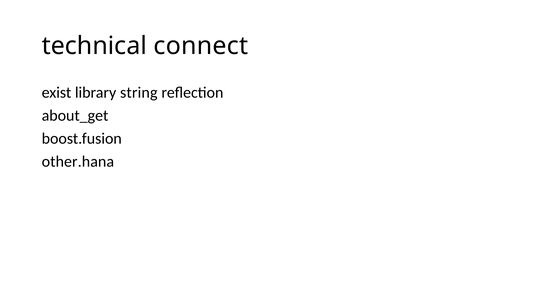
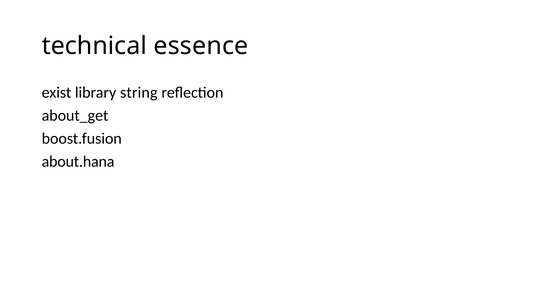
connect: connect -> essence (201, 46)
other.hana: other.hana -> about.hana (78, 161)
